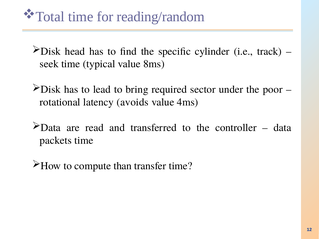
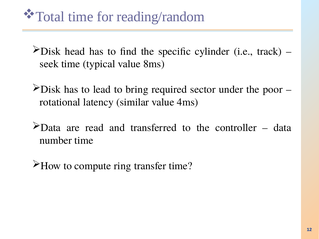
avoids: avoids -> similar (133, 102)
packets: packets -> number (56, 141)
than: than -> ring (123, 166)
